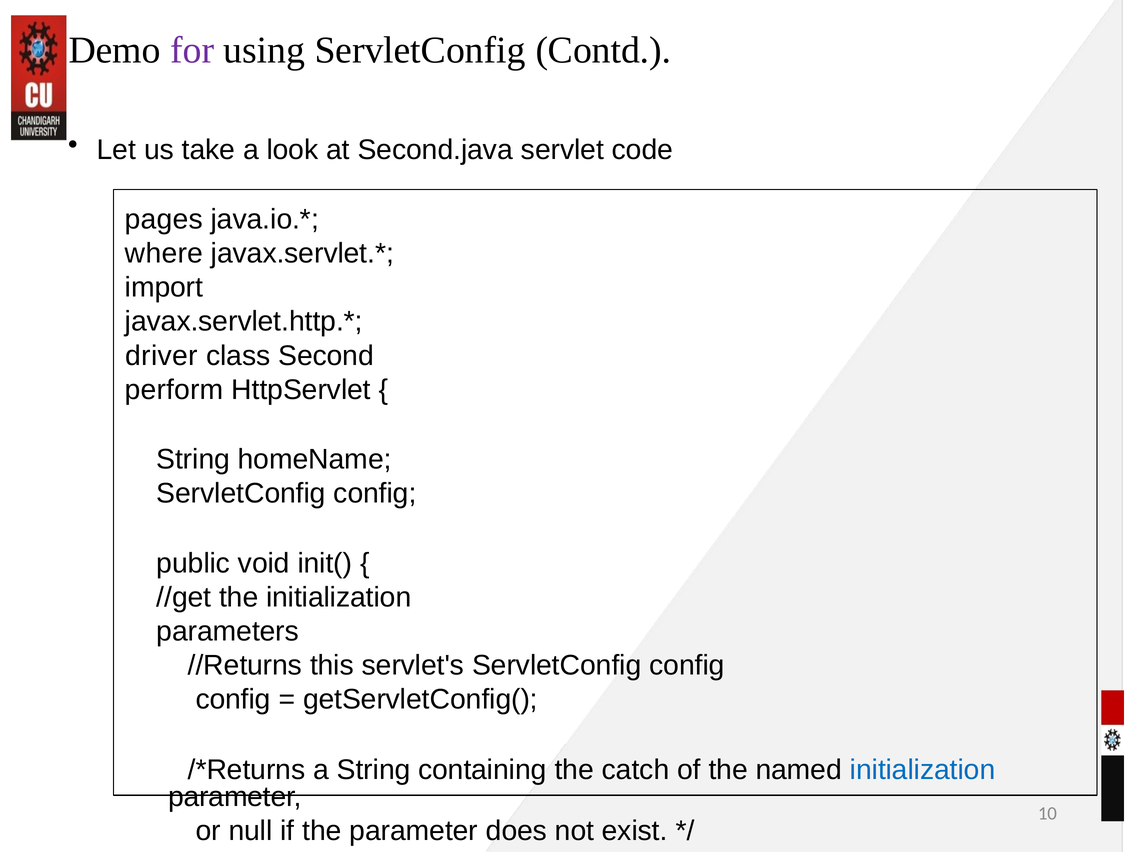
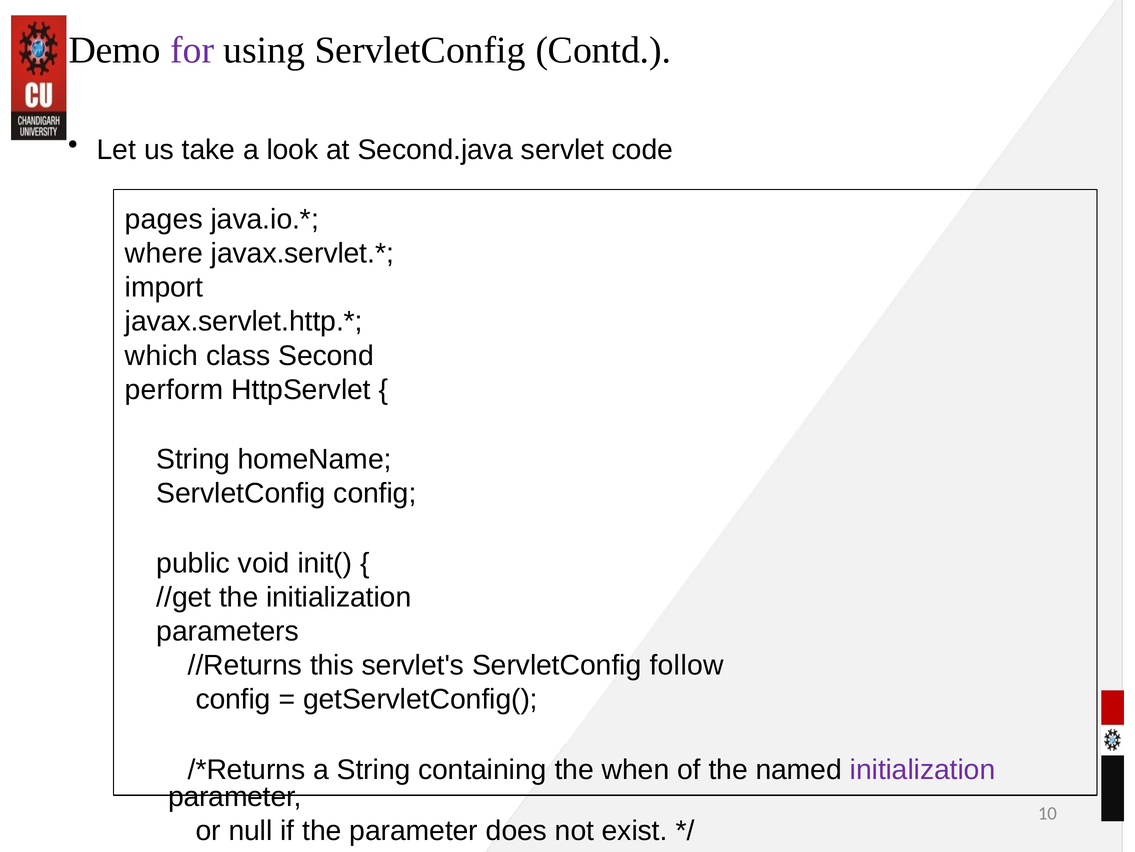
driver: driver -> which (162, 355)
servlet's ServletConfig config: config -> follow (687, 665)
catch: catch -> when (636, 769)
initialization colour: blue -> purple (923, 769)
